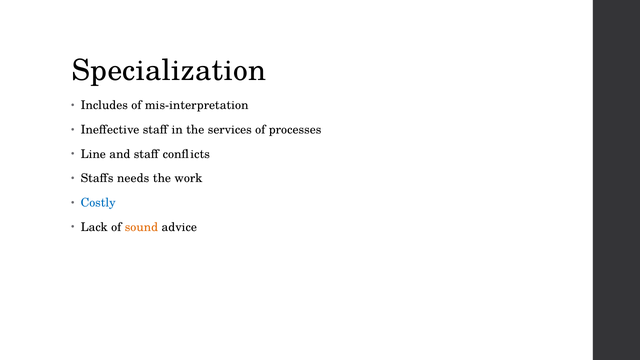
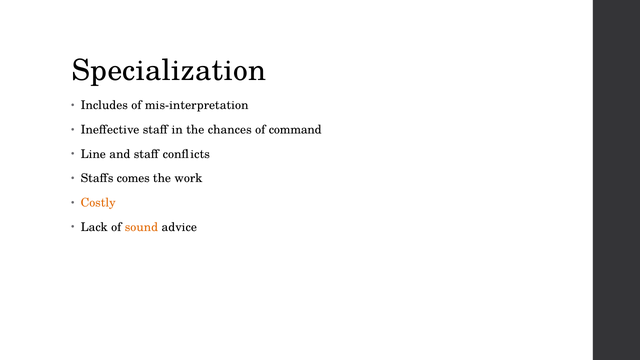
services: services -> chances (230, 130)
processes: processes -> command (295, 130)
needs: needs -> comes (133, 178)
Costly colour: blue -> orange (98, 203)
